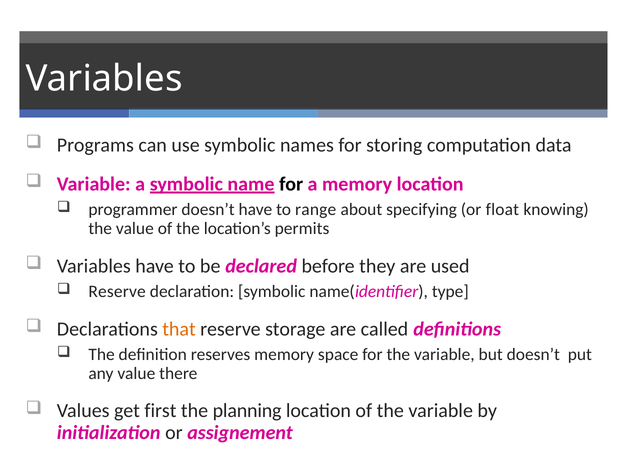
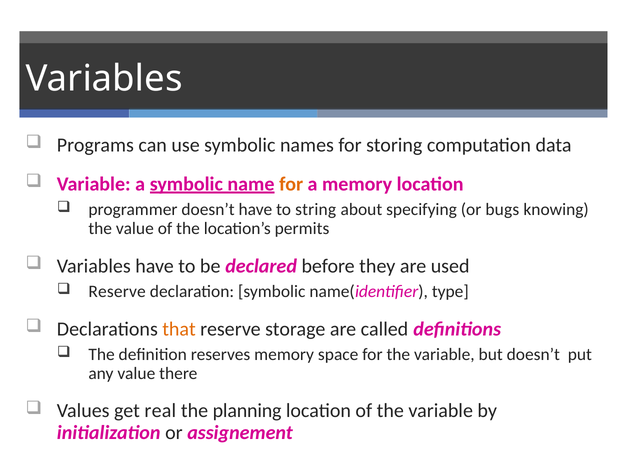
for colour: black -> orange (291, 184)
range: range -> string (316, 210)
float: float -> bugs (502, 210)
first: first -> real (160, 411)
